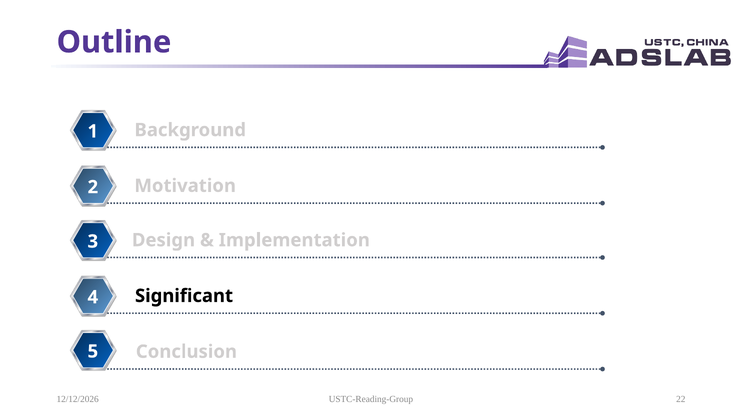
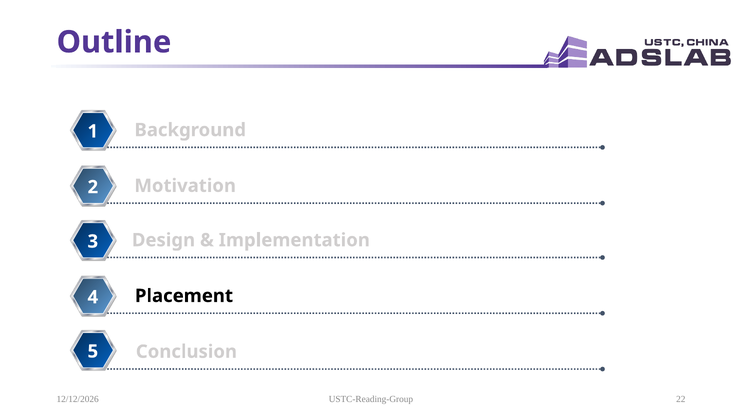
Significant: Significant -> Placement (184, 295)
